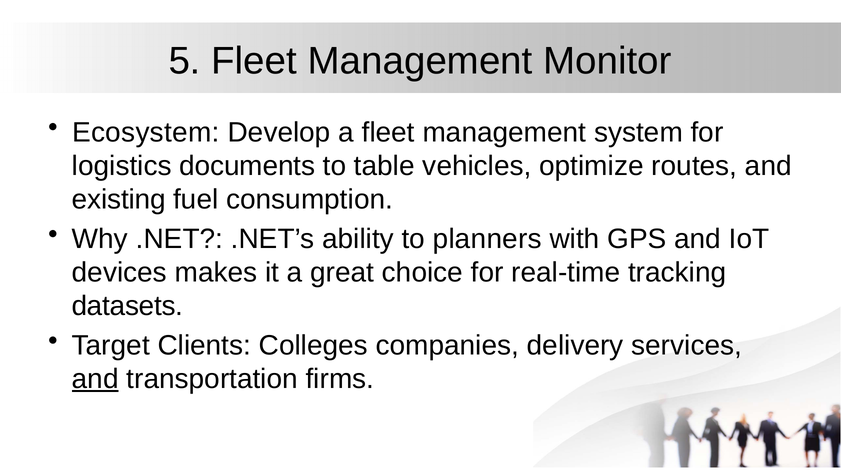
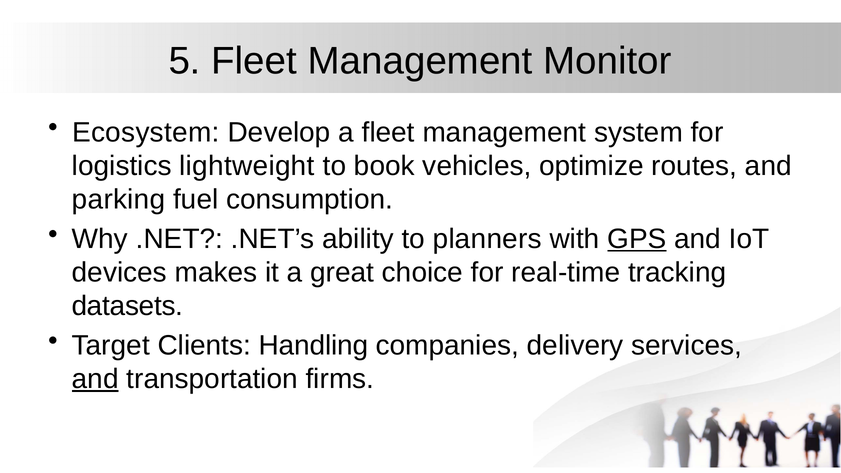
documents: documents -> lightweight (247, 166)
table: table -> book (384, 166)
existing: existing -> parking (119, 200)
GPS underline: none -> present (637, 239)
Colleges: Colleges -> Handling (313, 345)
